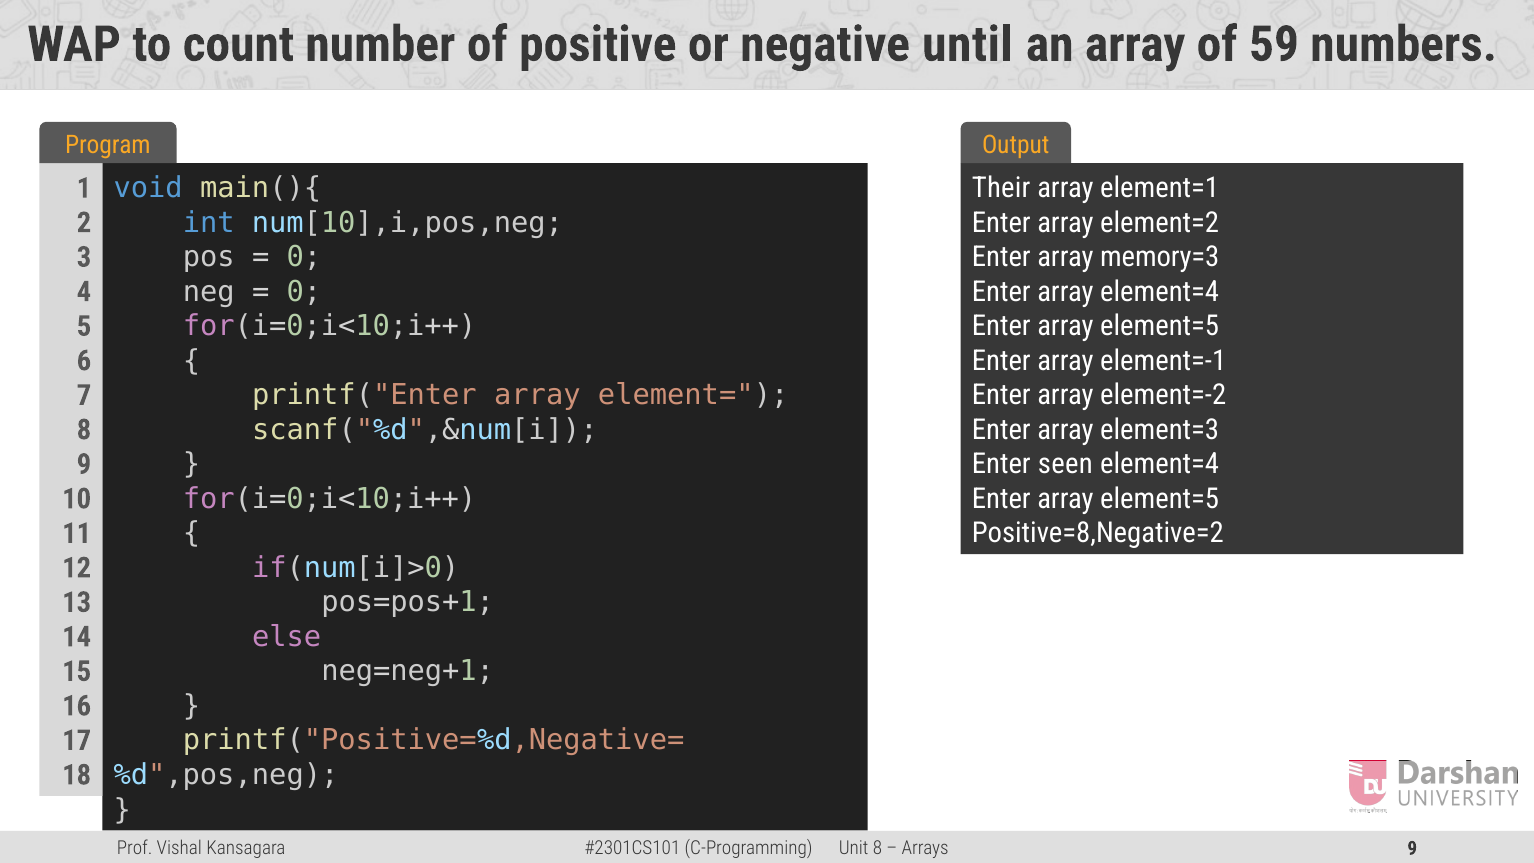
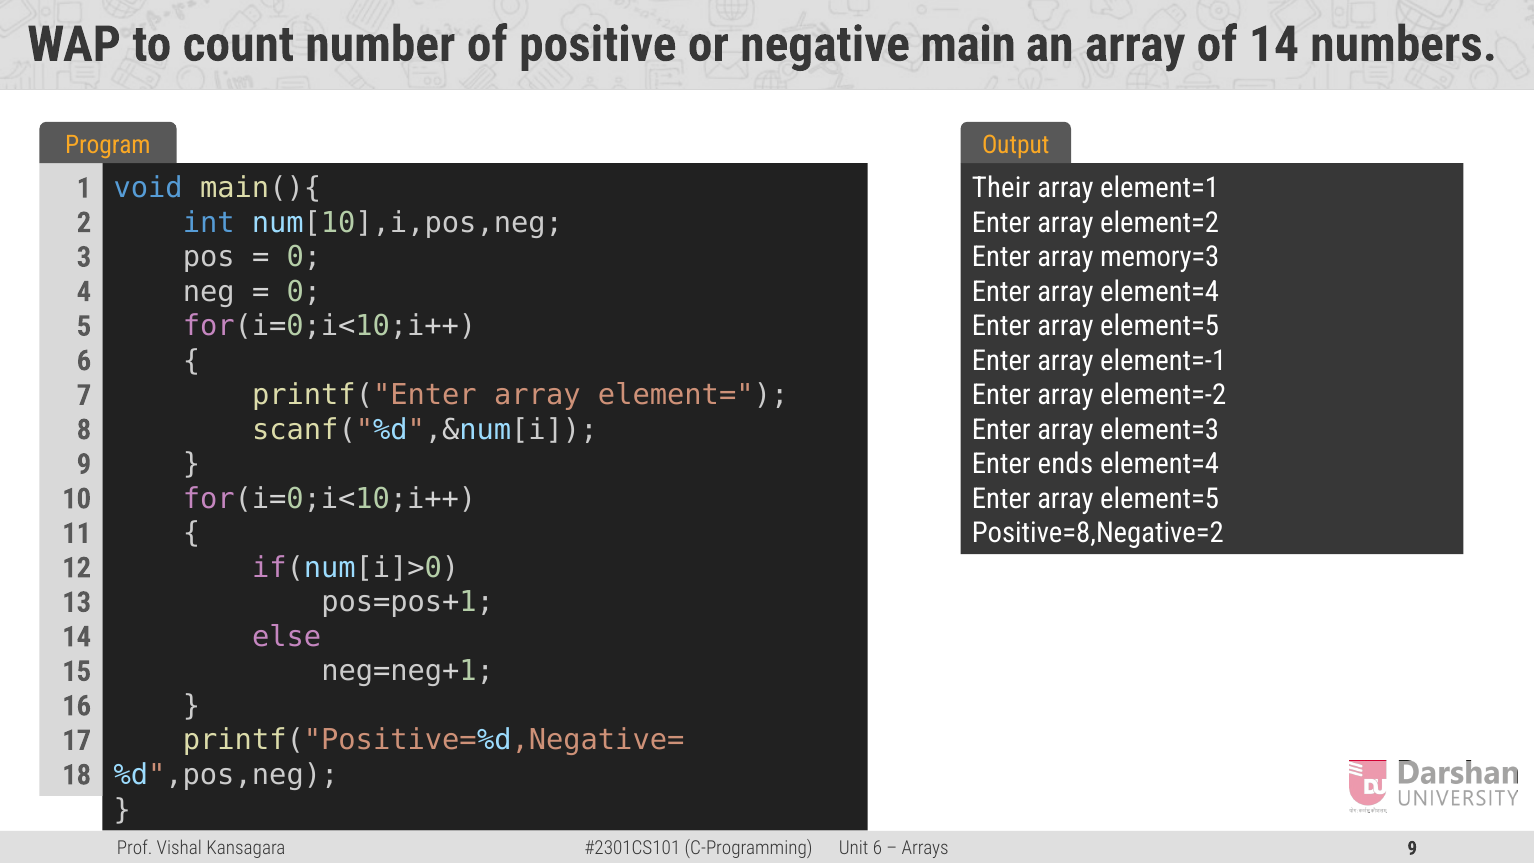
until: until -> main (968, 44)
of 59: 59 -> 14 (1274, 44)
seen: seen -> ends (1065, 464)
8: 8 -> 6 (877, 848)
